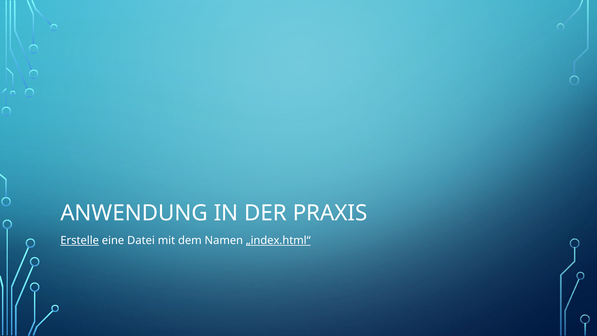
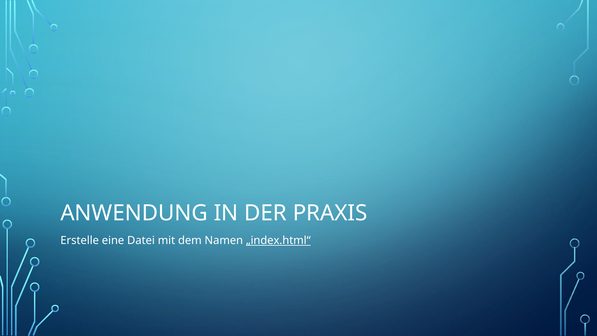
Erstelle underline: present -> none (80, 240)
